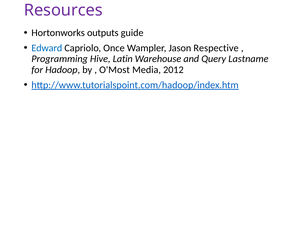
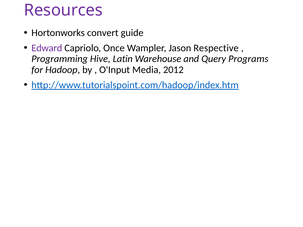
outputs: outputs -> convert (103, 33)
Edward colour: blue -> purple (47, 48)
Lastname: Lastname -> Programs (248, 59)
O'Most: O'Most -> O'Input (115, 70)
